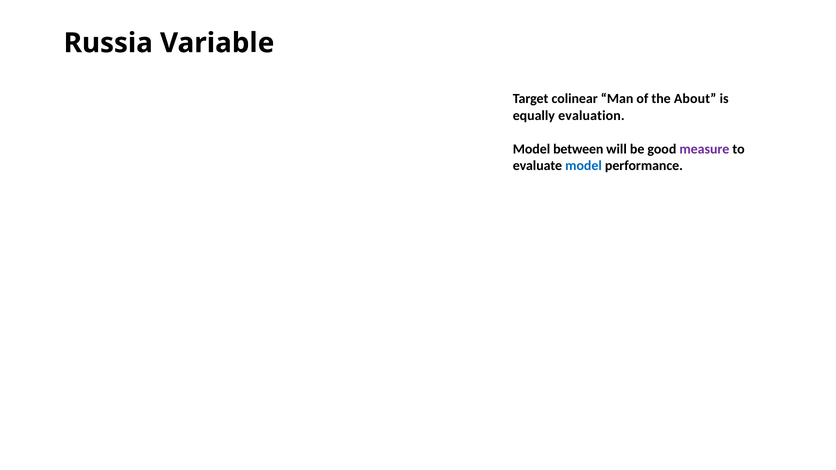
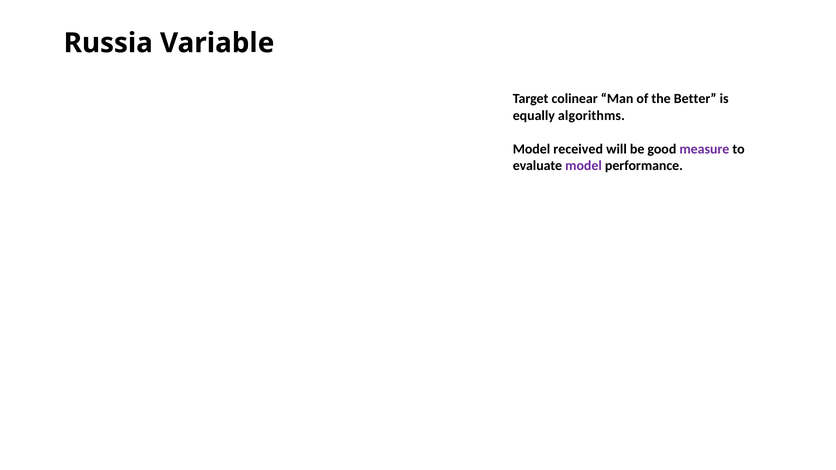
About: About -> Better (695, 99)
evaluation: evaluation -> algorithms (591, 116)
between: between -> received (578, 149)
model colour: blue -> purple (584, 166)
